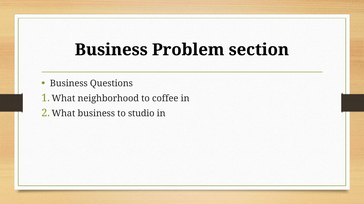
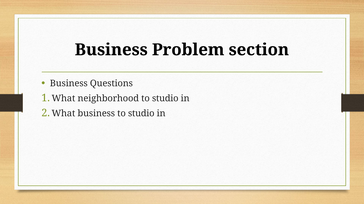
neighborhood to coffee: coffee -> studio (165, 99)
